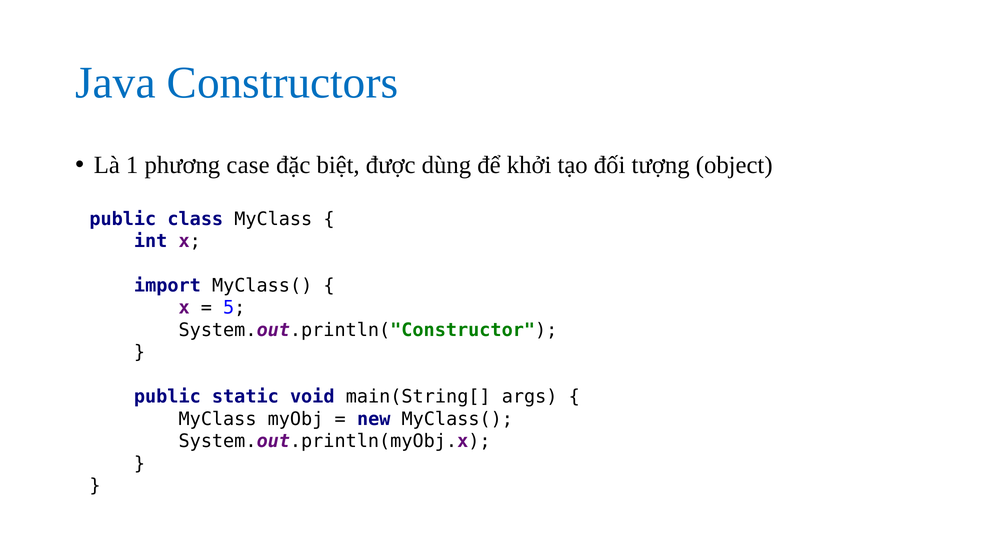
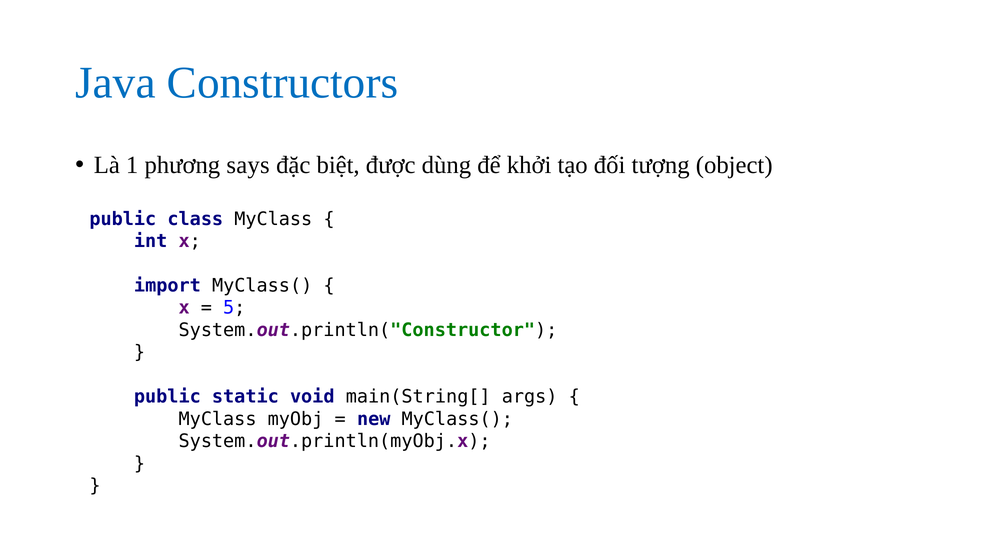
case: case -> says (248, 165)
